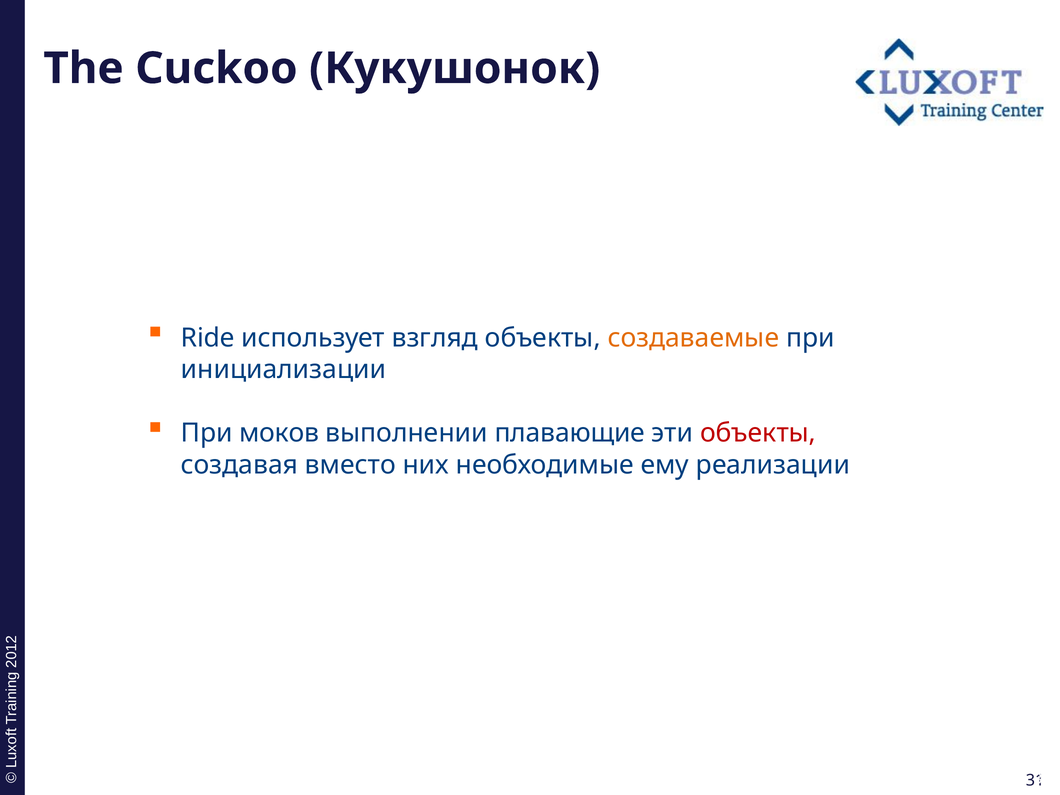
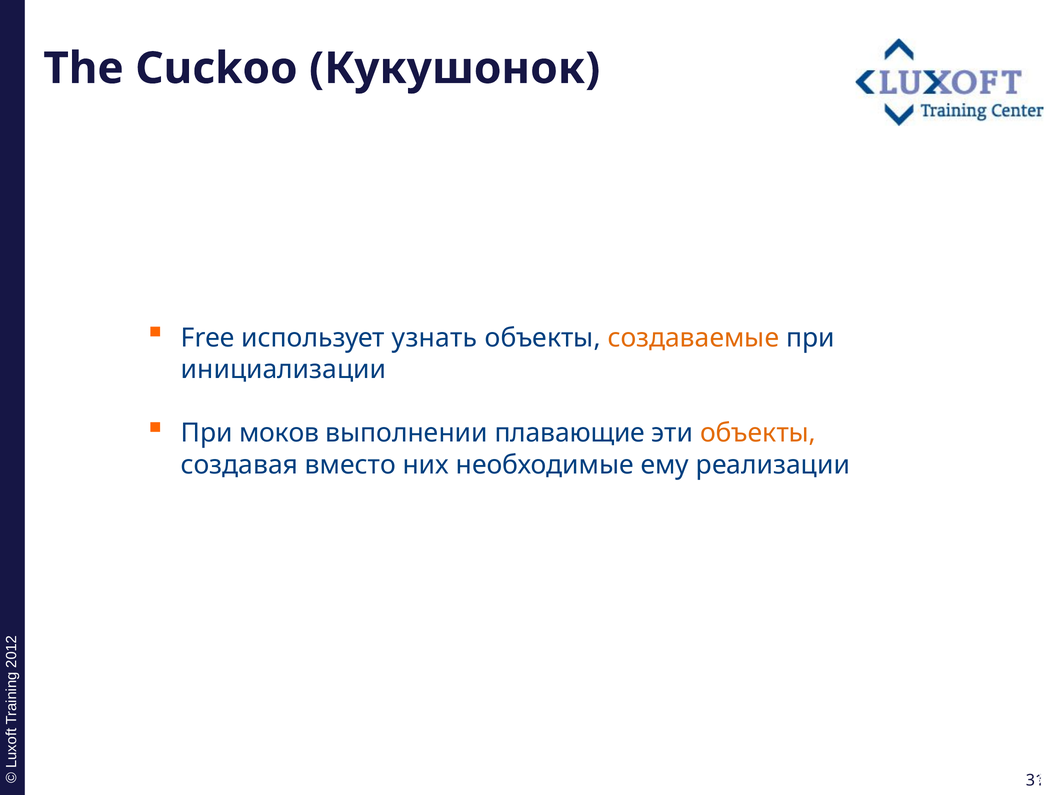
Ride: Ride -> Free (208, 338)
взгляд: взгляд -> узнать (435, 338)
объекты colour: red -> orange (758, 433)
